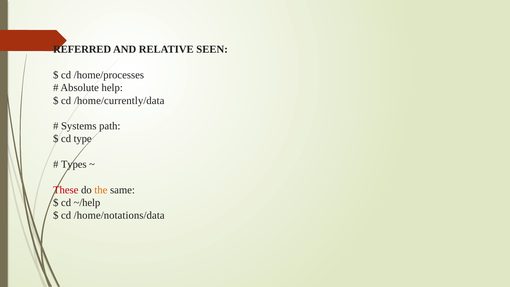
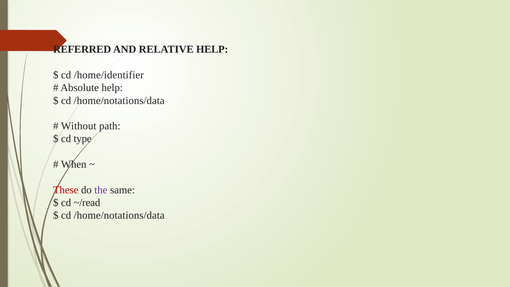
RELATIVE SEEN: SEEN -> HELP (212, 49)
/home/processes: /home/processes -> /home/identifier (109, 75)
/home/currently/data: /home/currently/data -> /home/notations/data (119, 100)
Systems: Systems -> Without (79, 126)
Types: Types -> When (74, 164)
the colour: orange -> purple (101, 190)
~/help: ~/help -> ~/read (87, 203)
